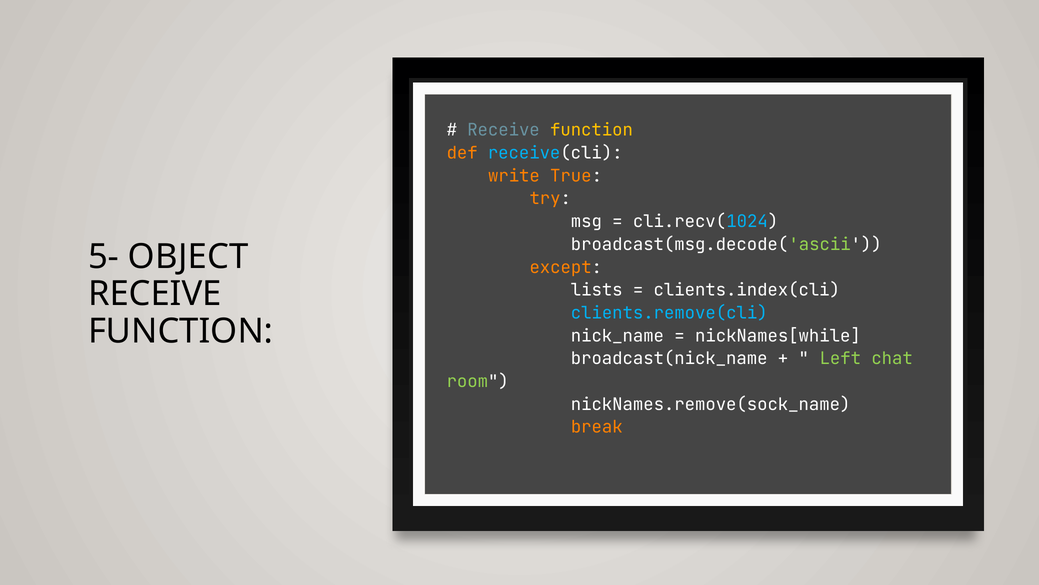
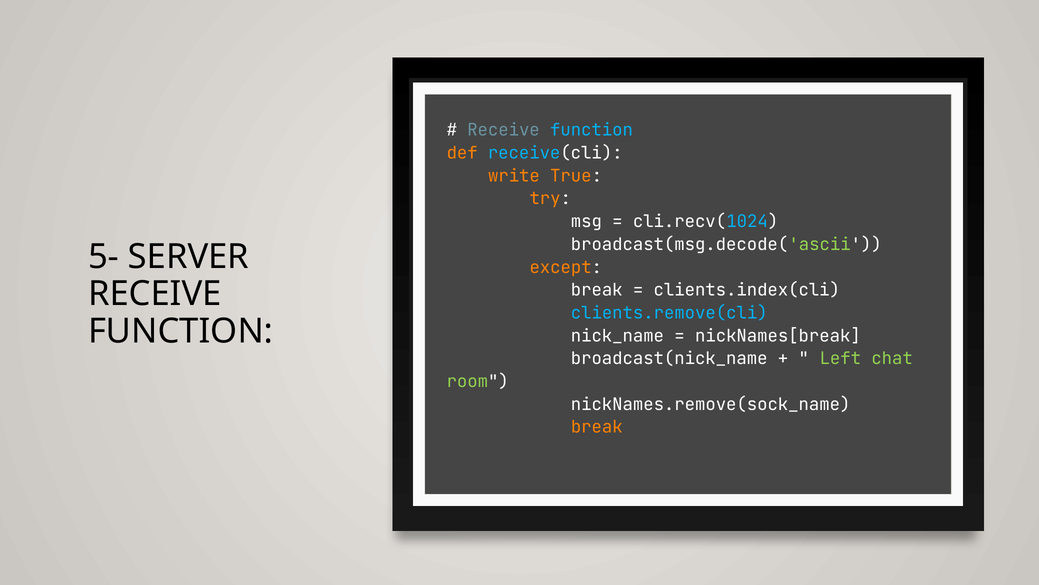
function colour: yellow -> light blue (591, 130)
OBJECT: OBJECT -> SERVER (188, 256)
lists: lists -> break (597, 290)
nickNames[while: nickNames[while -> nickNames[break (778, 336)
